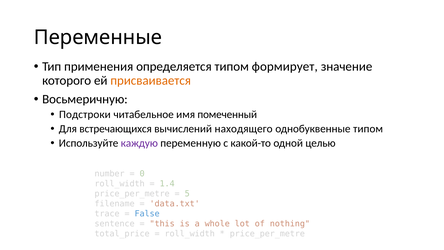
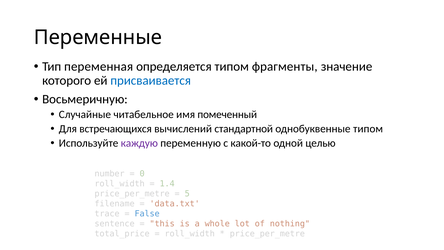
применения: применения -> переменная (99, 67)
формирует: формирует -> фрагменты (285, 67)
присваивается colour: orange -> blue (151, 81)
Подстроки: Подстроки -> Случайные (85, 114)
находящего: находящего -> стандартной (244, 129)
